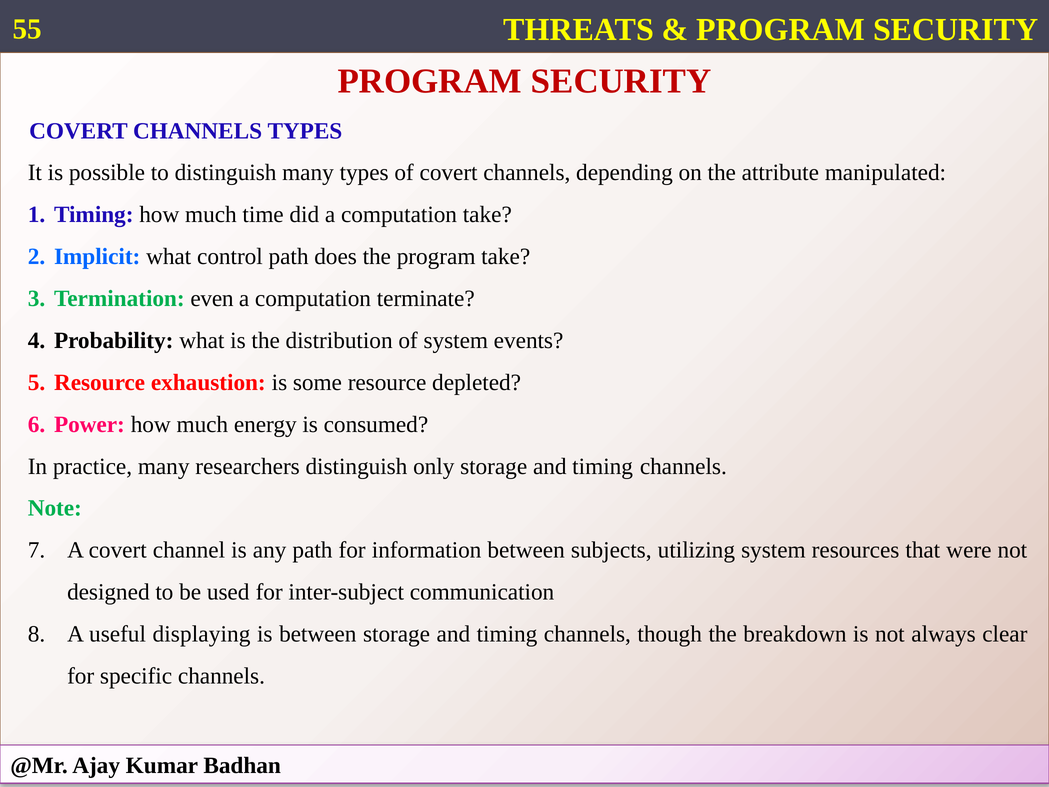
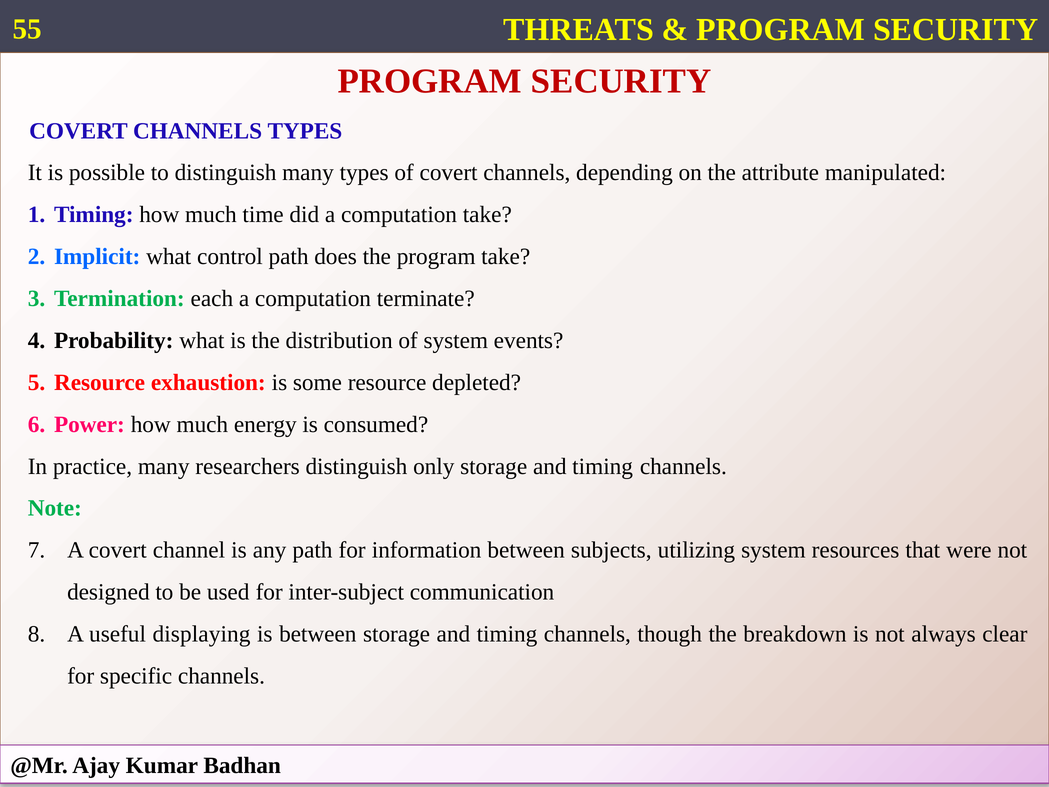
even: even -> each (212, 299)
